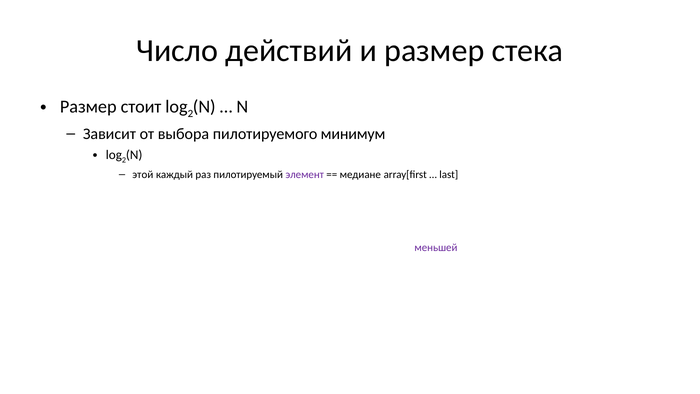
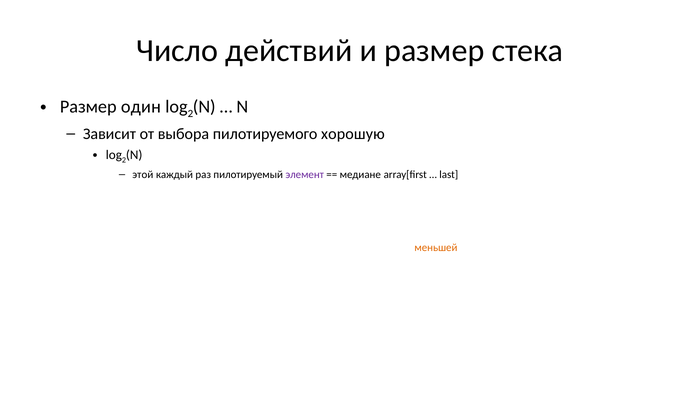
стоит: стоит -> один (141, 107)
минимум: минимум -> хорошую (353, 134)
меньшей colour: purple -> orange (436, 247)
